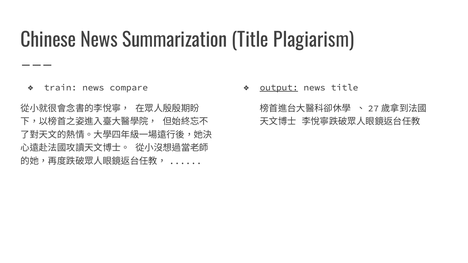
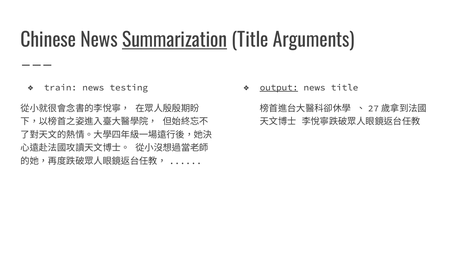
Summarization underline: none -> present (175, 41)
Plagiarism: Plagiarism -> Arguments (314, 41)
compare: compare -> testing (129, 88)
